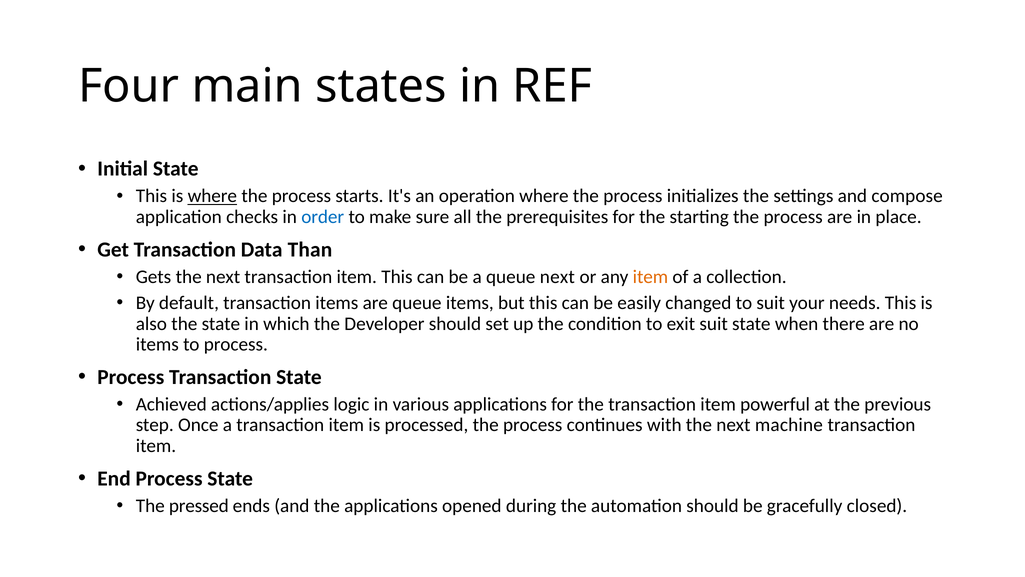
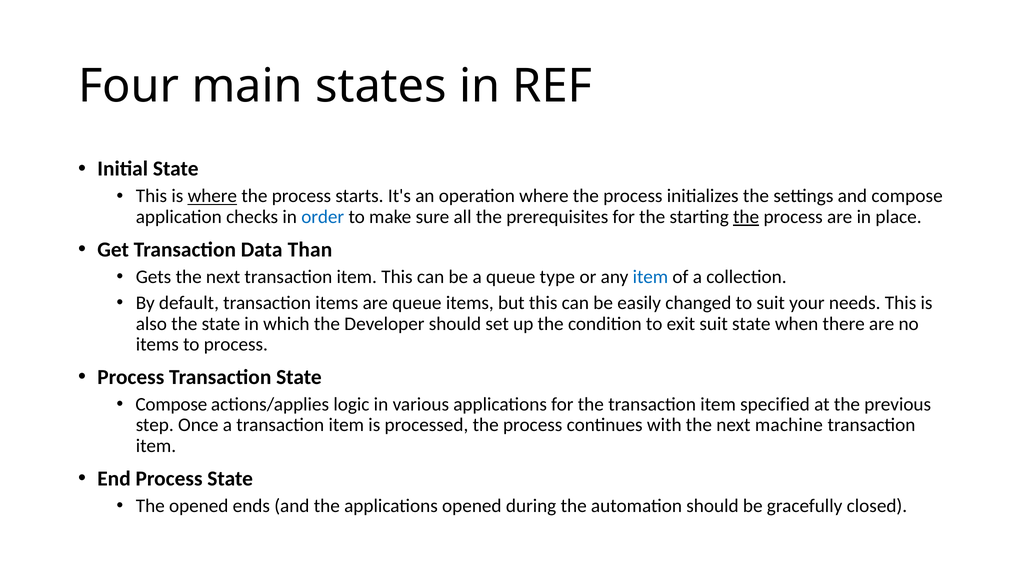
the underline: none -> present (746, 217)
queue next: next -> type (557, 277)
item colour: orange -> blue (650, 277)
Achieved: Achieved -> Compose (171, 404)
powerful: powerful -> specified (775, 404)
The pressed: pressed -> opened (199, 505)
